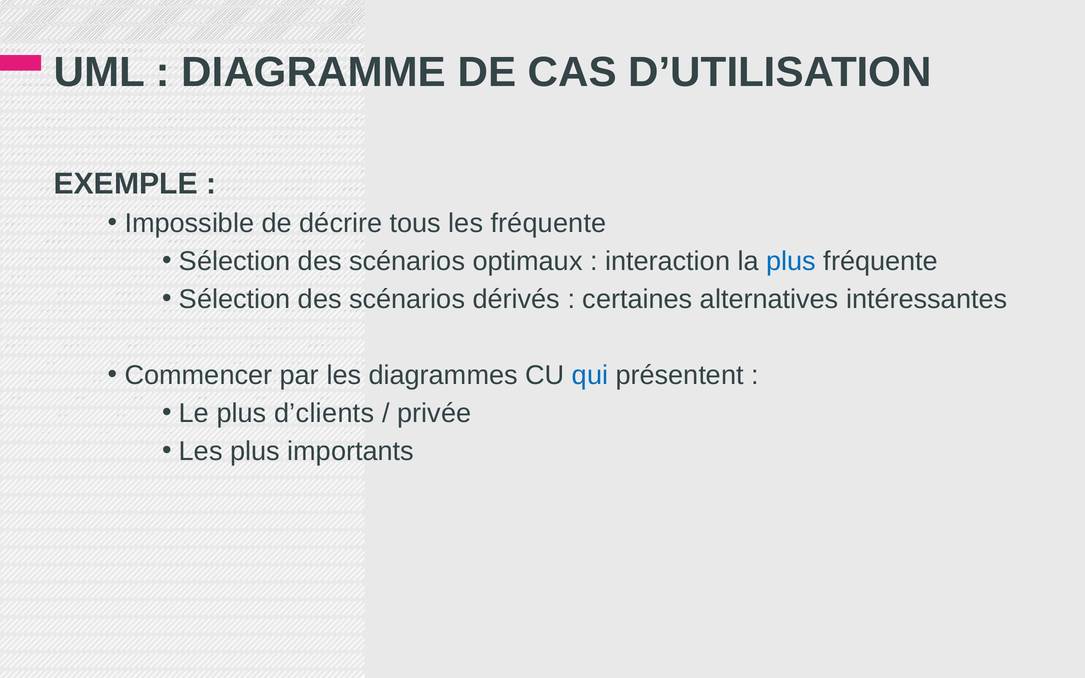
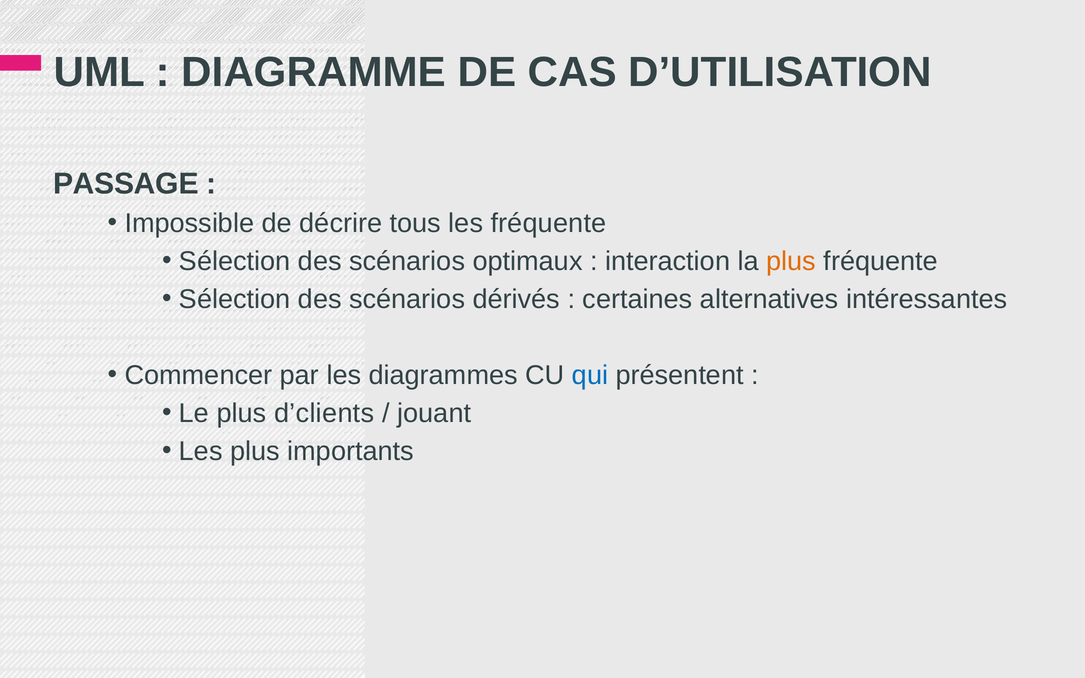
EXEMPLE: EXEMPLE -> PASSAGE (126, 184)
plus colour: blue -> orange (791, 261)
privée: privée -> jouant (434, 413)
